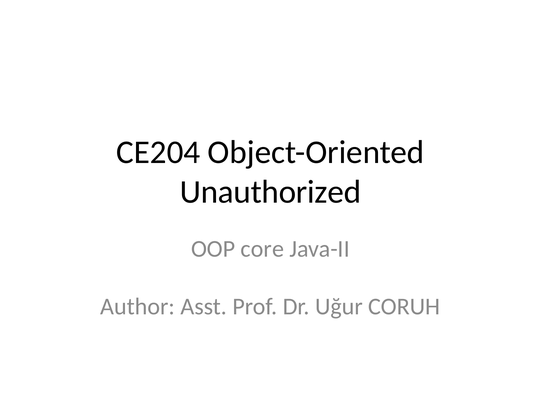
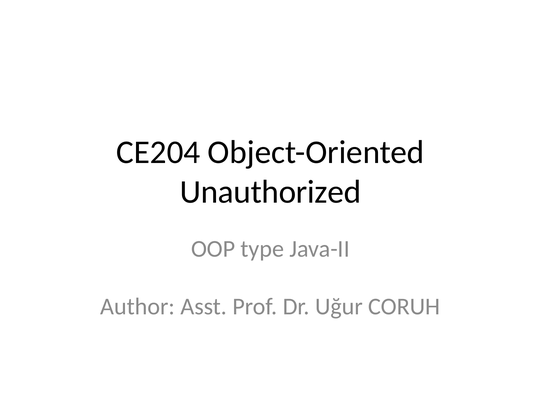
core: core -> type (262, 249)
